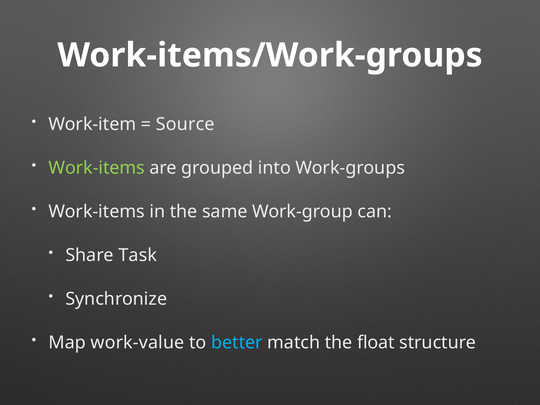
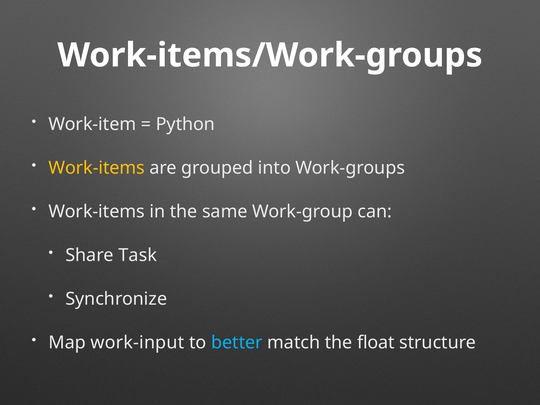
Source: Source -> Python (185, 124)
Work-items colour: light green -> yellow (97, 168)
work-value: work-value -> work-input (137, 343)
